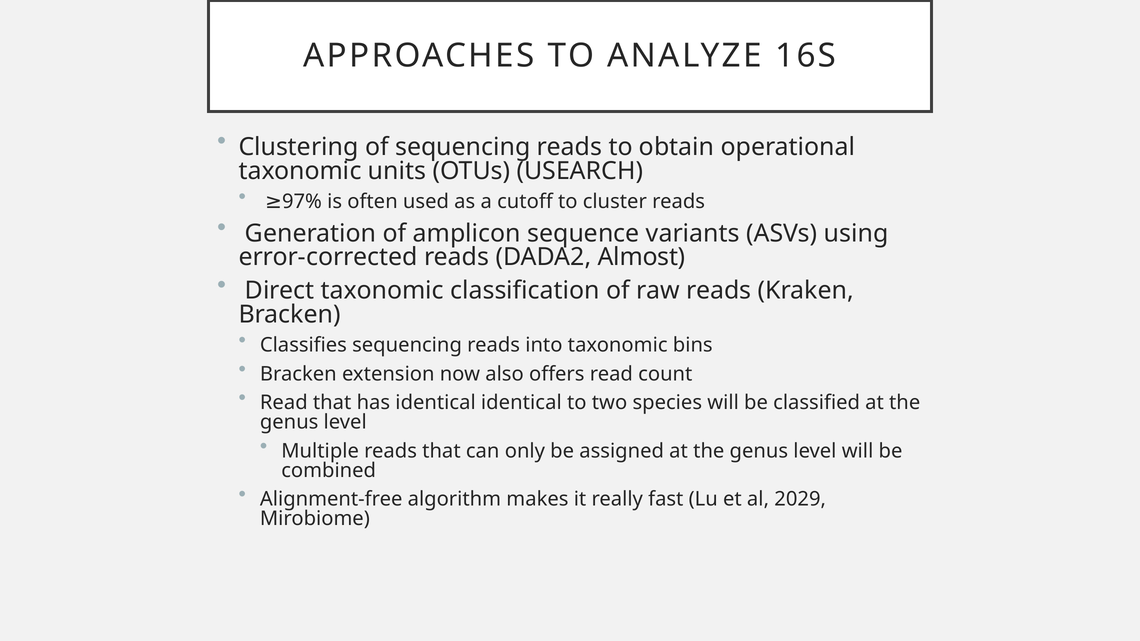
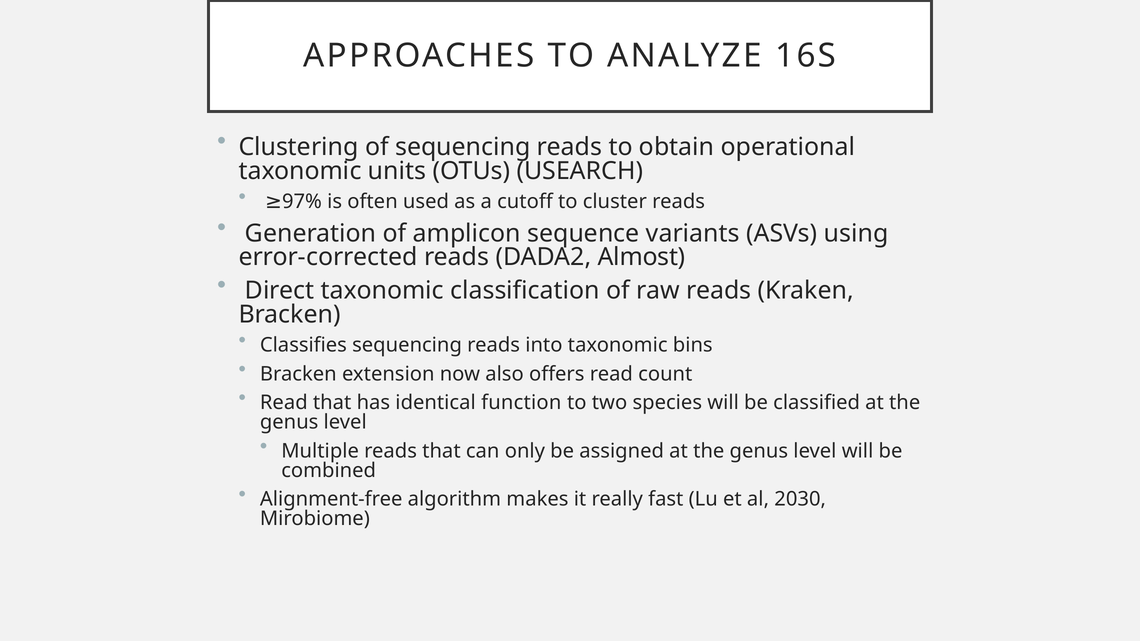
identical identical: identical -> function (521, 403)
2029: 2029 -> 2030 (800, 499)
